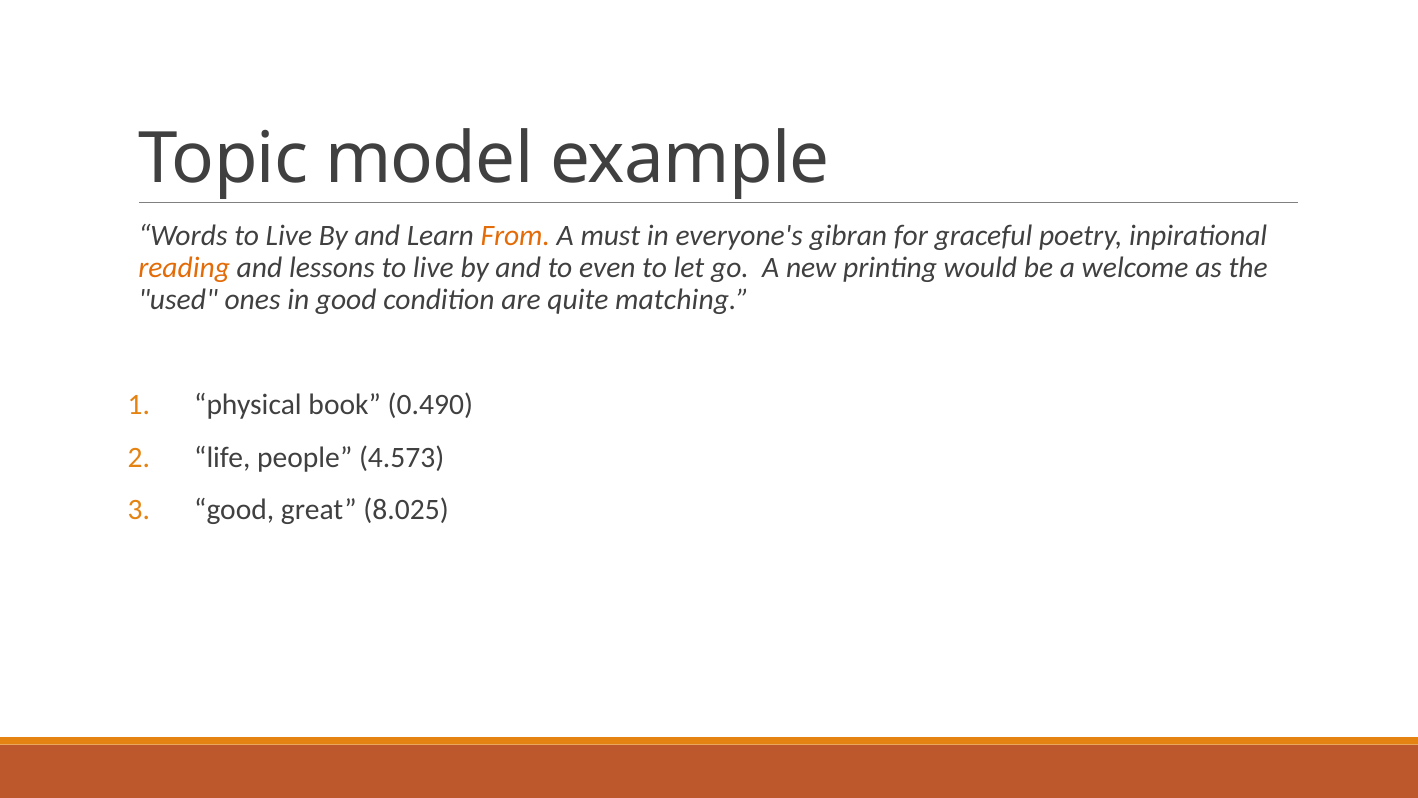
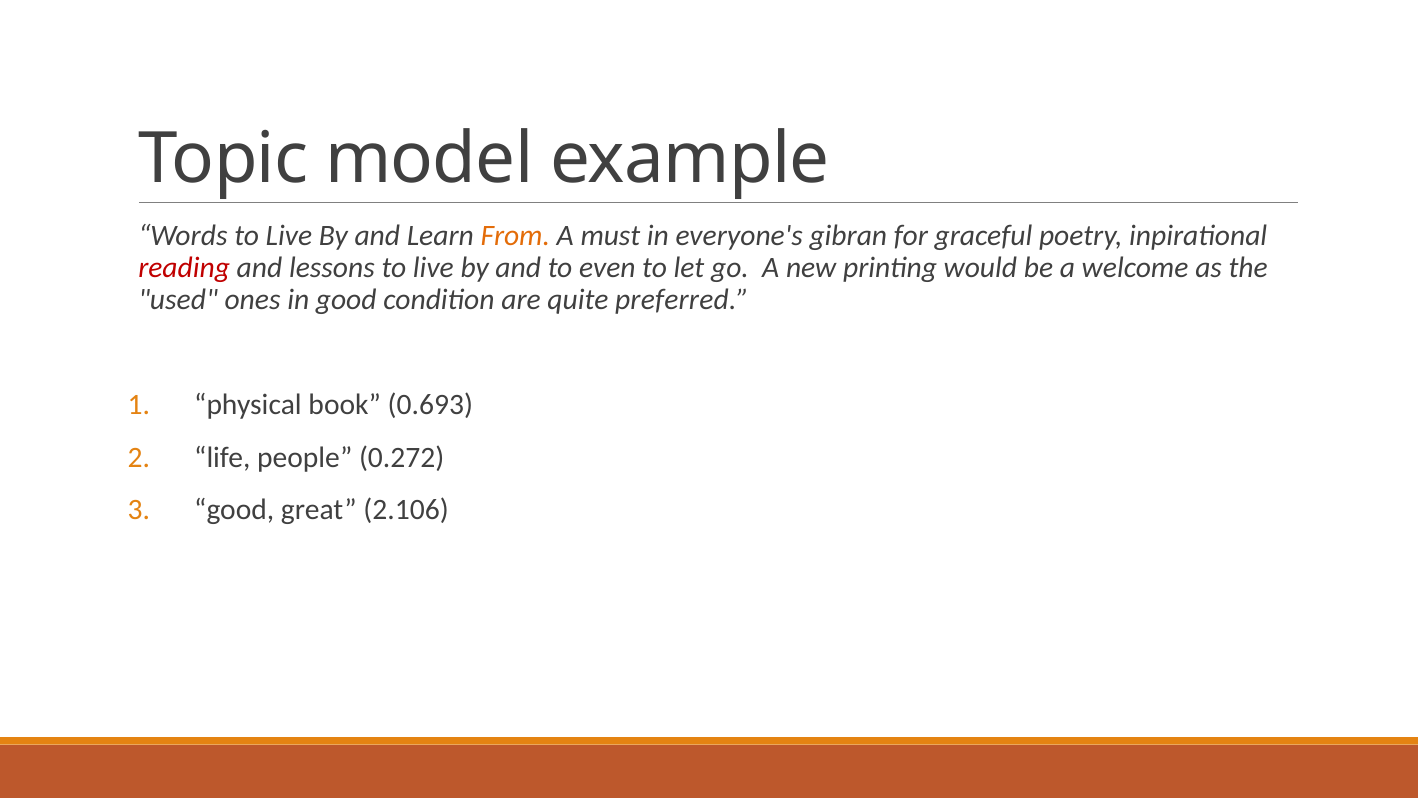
reading colour: orange -> red (184, 268)
matching: matching -> preferred (682, 300)
0.490: 0.490 -> 0.693 (430, 405)
4.573: 4.573 -> 0.272 (402, 457)
8.025: 8.025 -> 2.106 (406, 510)
